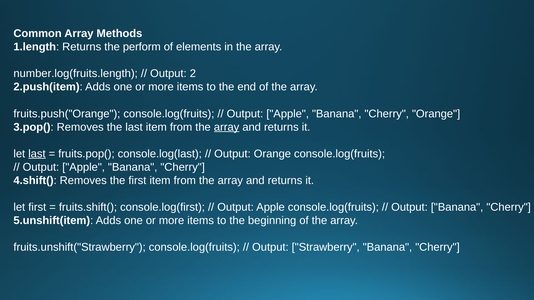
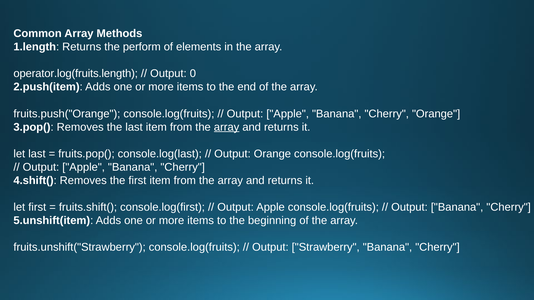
number.log(fruits.length: number.log(fruits.length -> operator.log(fruits.length (76, 74)
2: 2 -> 0 (193, 74)
last underline: present -> none (37, 154)
